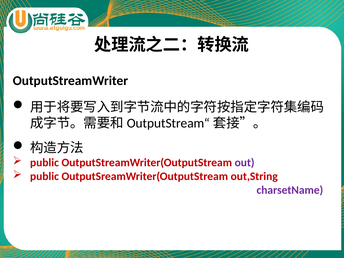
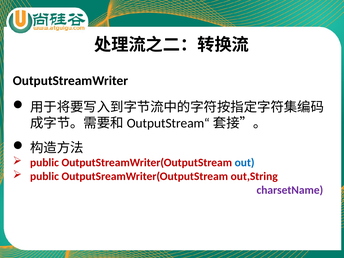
out colour: purple -> blue (245, 163)
